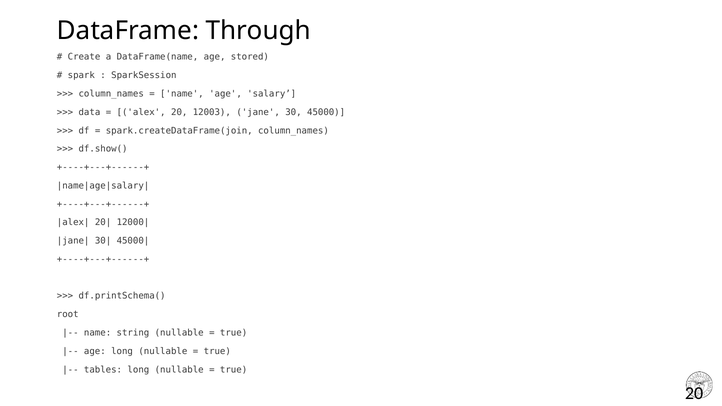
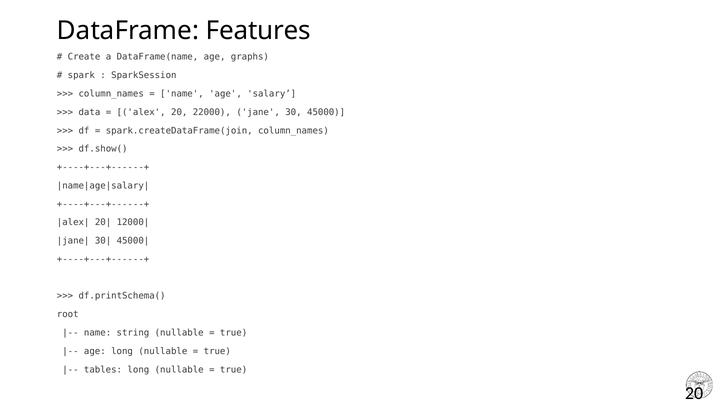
Through: Through -> Features (258, 31)
stored: stored -> graphs (250, 57)
12003: 12003 -> 22000 (212, 112)
